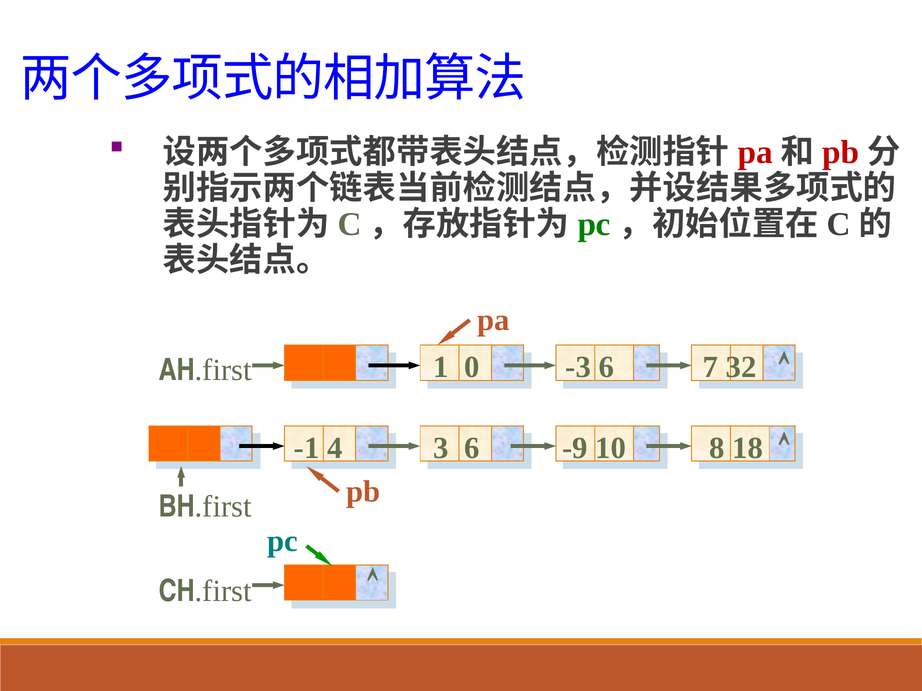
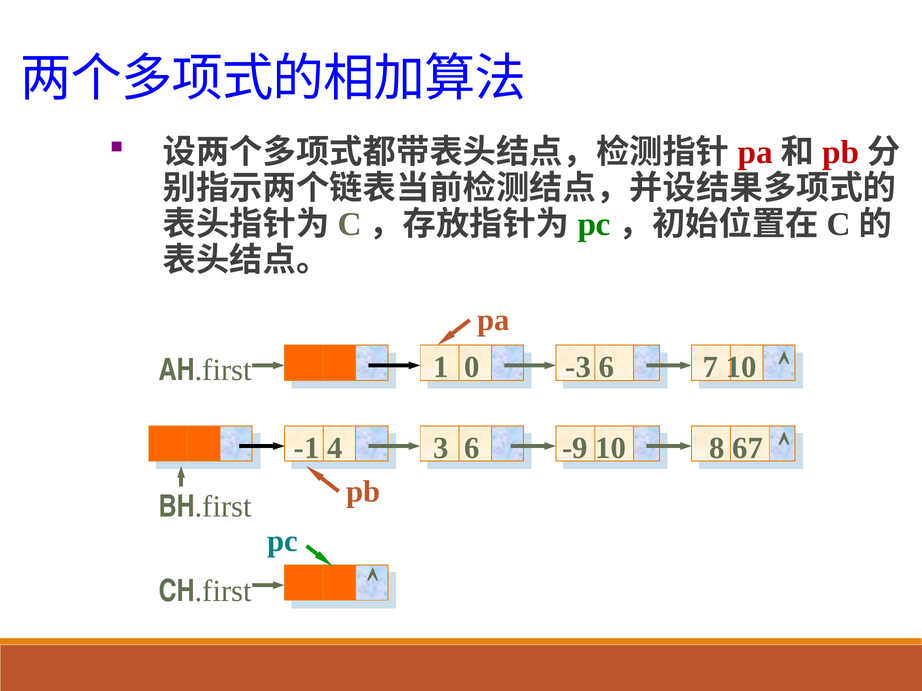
7 32: 32 -> 10 (741, 368)
18: 18 -> 67 (748, 448)
